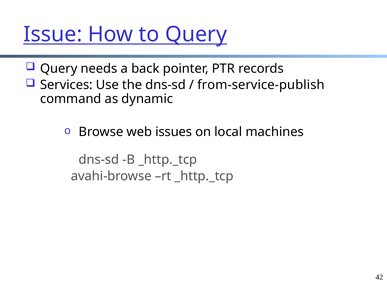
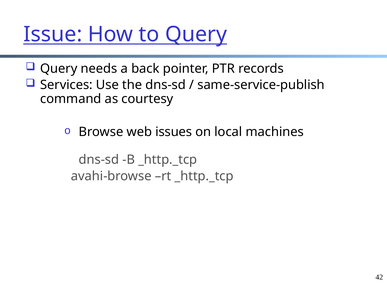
from-service-publish: from-service-publish -> same-service-publish (261, 85)
dynamic: dynamic -> courtesy (147, 99)
